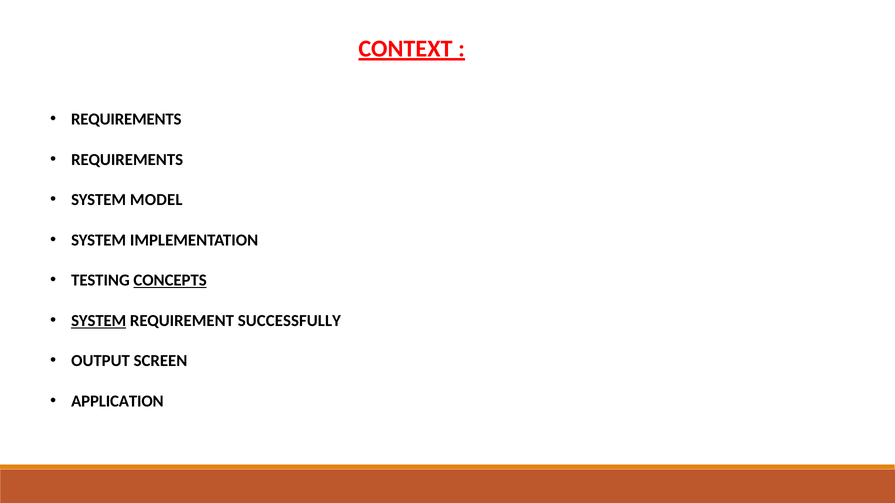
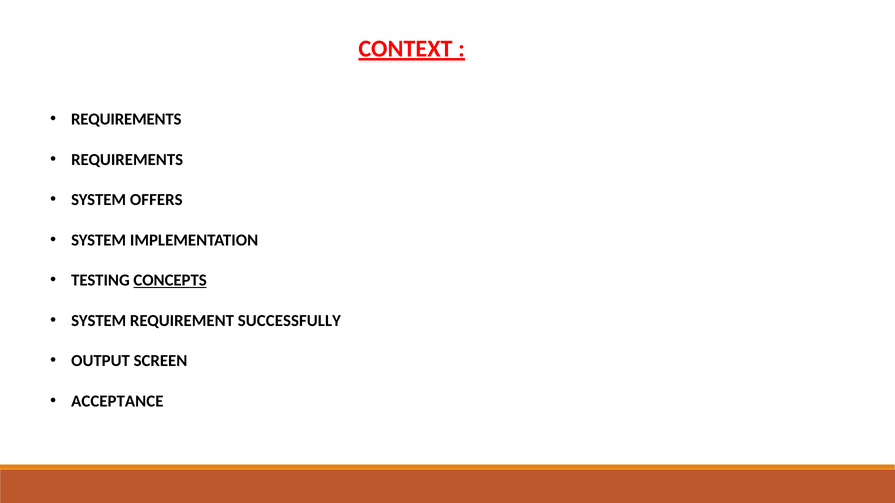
MODEL: MODEL -> OFFERS (156, 200)
SYSTEM underline: present -> none (99, 321)
APPLICATION: APPLICATION -> ACCEPTANCE (117, 401)
